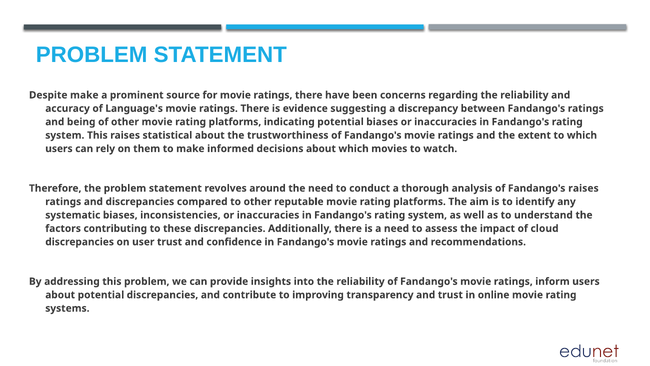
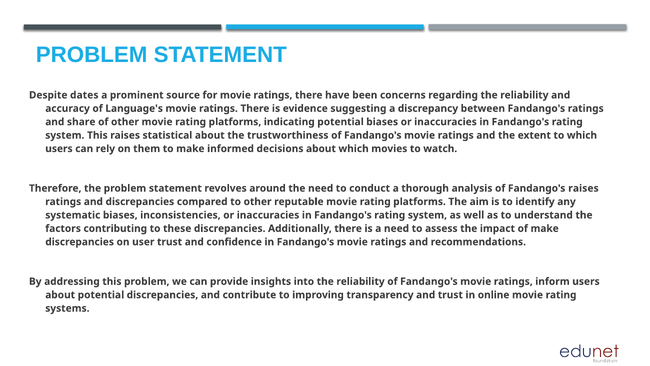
Despite make: make -> dates (84, 95)
being: being -> share (81, 122)
of cloud: cloud -> make (545, 228)
